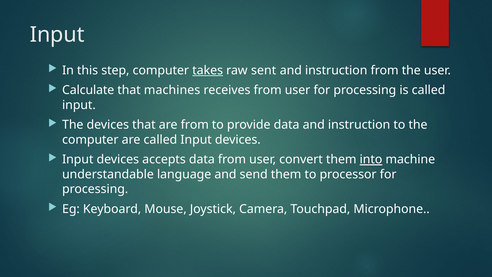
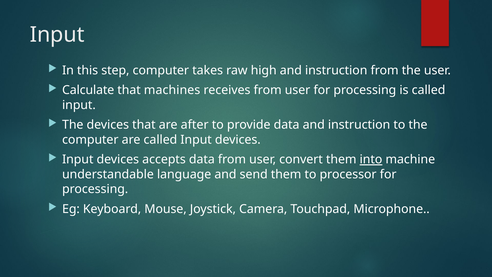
takes underline: present -> none (208, 70)
sent: sent -> high (264, 70)
are from: from -> after (195, 125)
